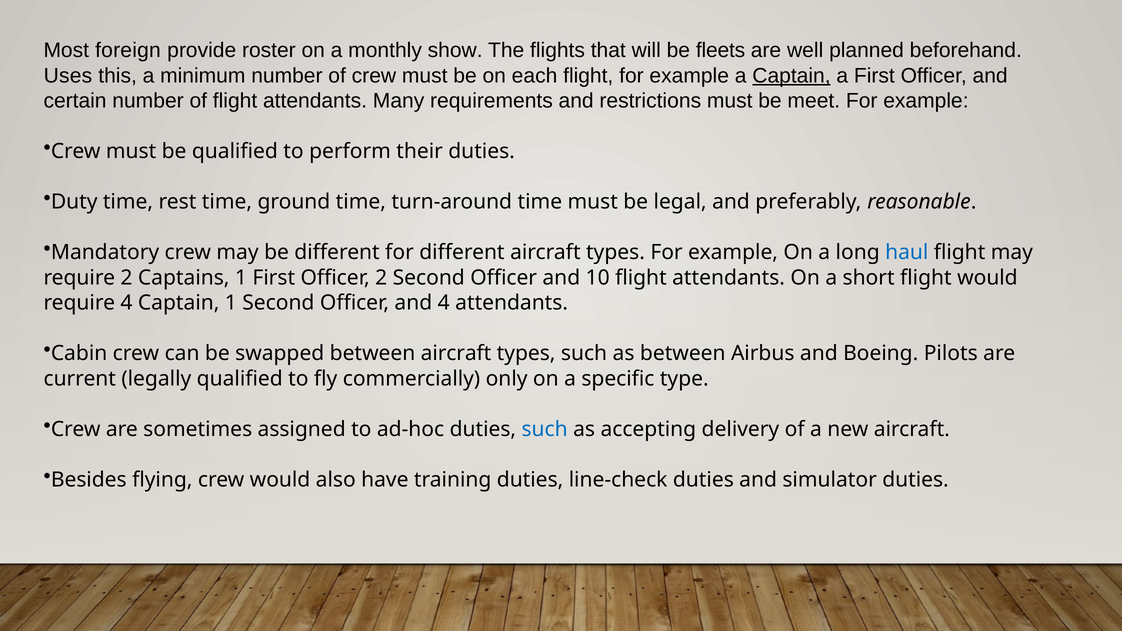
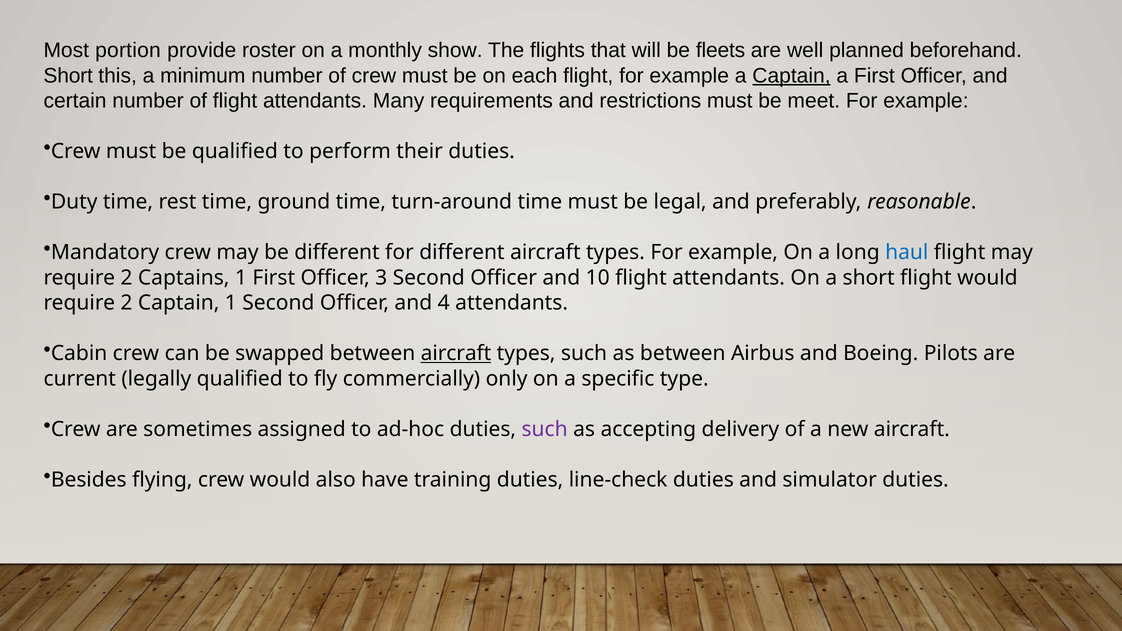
foreign: foreign -> portion (128, 51)
Uses: Uses -> Short (68, 76)
Officer 2: 2 -> 3 (381, 278)
4: 4 -> 2 (126, 303)
aircraft underline: none -> present (456, 353)
such colour: blue -> purple (545, 429)
